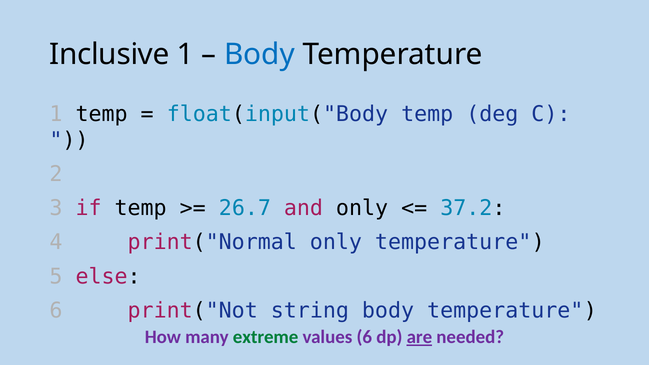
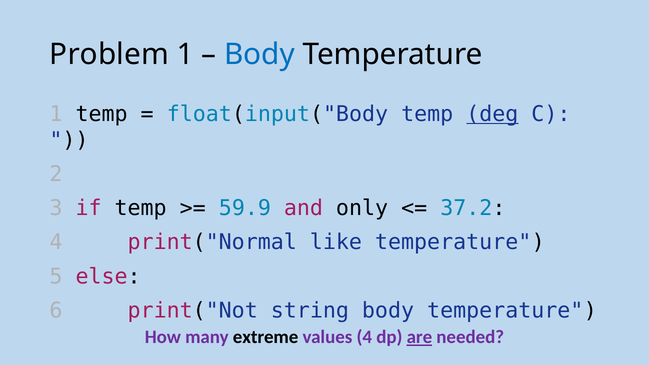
Inclusive: Inclusive -> Problem (109, 55)
deg underline: none -> present (492, 114)
26.7: 26.7 -> 59.9 (245, 208)
print("Normal only: only -> like (336, 242)
extreme colour: green -> black (266, 337)
values 6: 6 -> 4 (364, 337)
